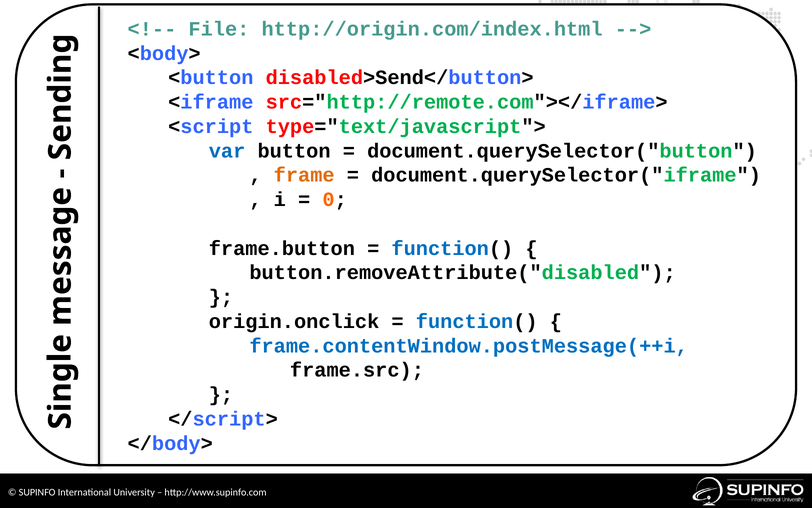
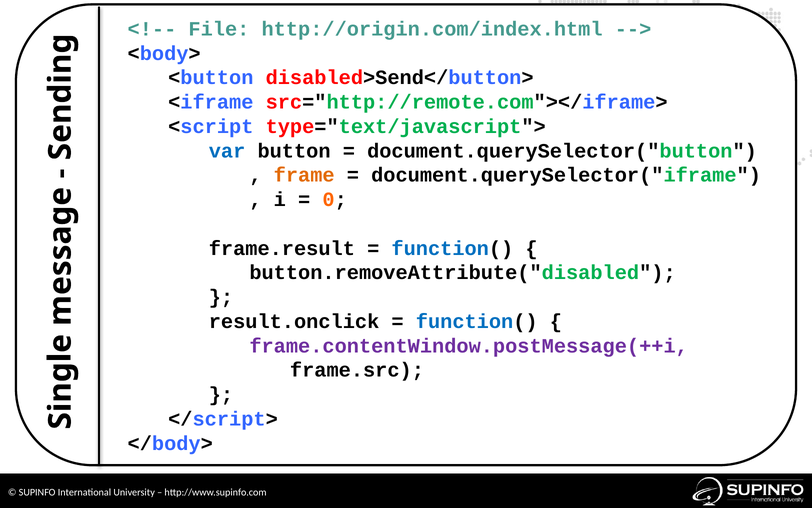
frame.button: frame.button -> frame.result (282, 248)
origin.onclick: origin.onclick -> result.onclick (294, 321)
frame.contentWindow.postMessage(++i colour: blue -> purple (469, 346)
